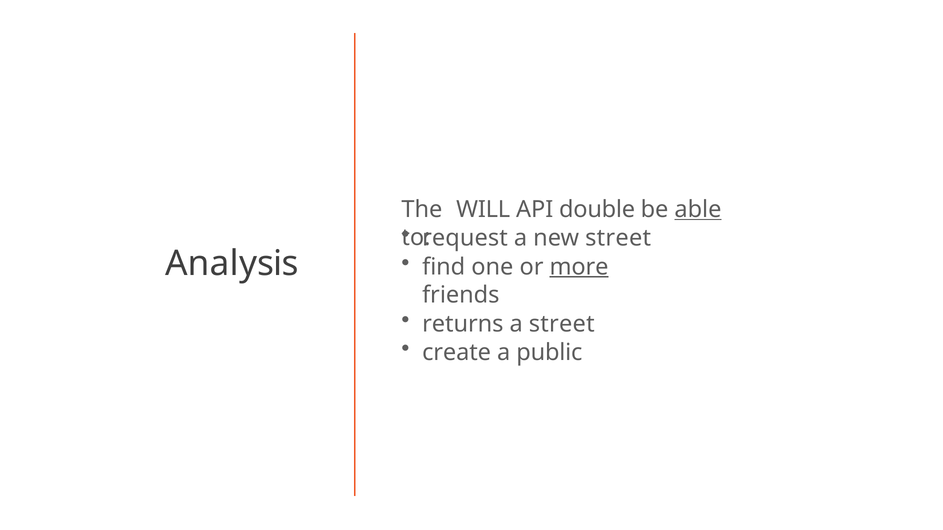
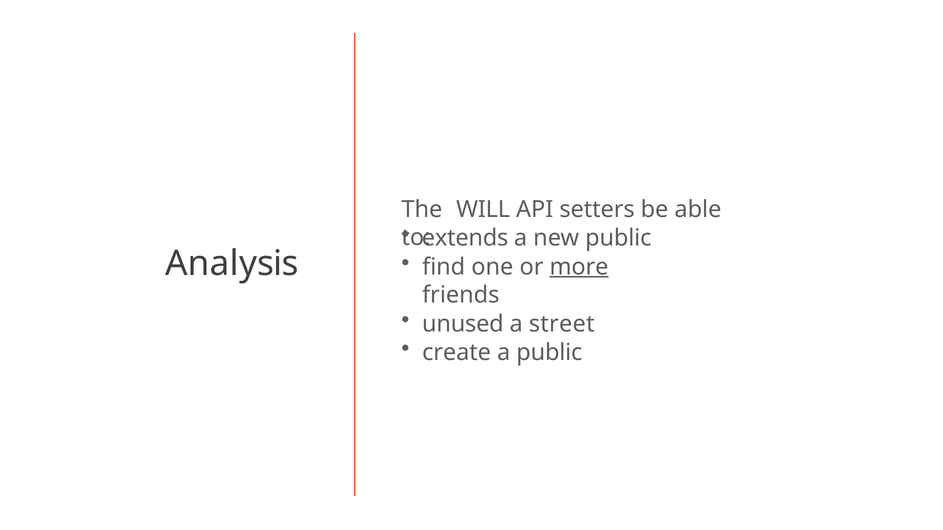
double: double -> setters (597, 210)
able underline: present -> none (698, 210)
request: request -> extends (465, 238)
new street: street -> public (618, 238)
returns: returns -> unused (463, 324)
